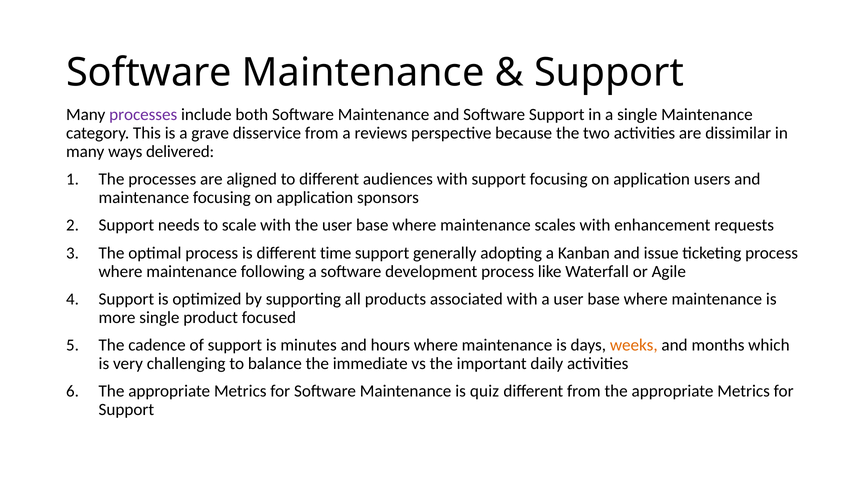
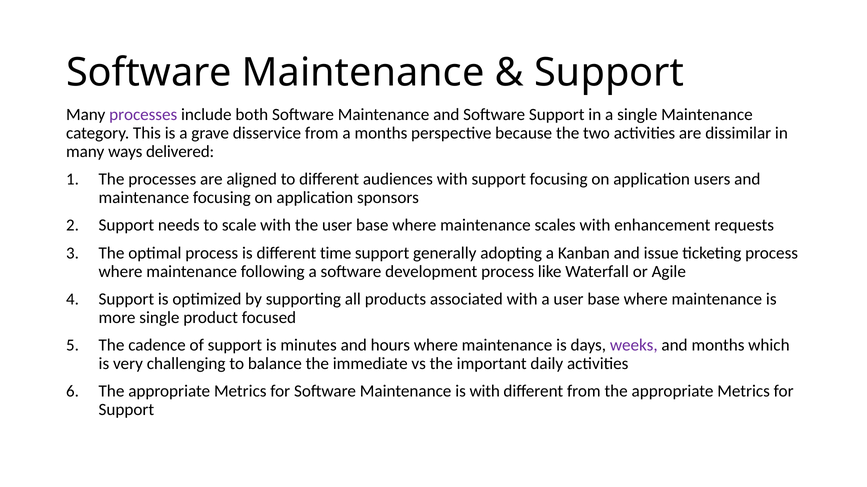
a reviews: reviews -> months (381, 133)
weeks colour: orange -> purple (634, 345)
is quiz: quiz -> with (485, 392)
